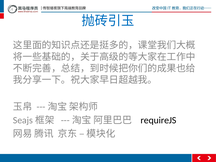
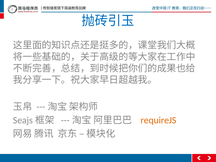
requireJS colour: black -> orange (158, 120)
